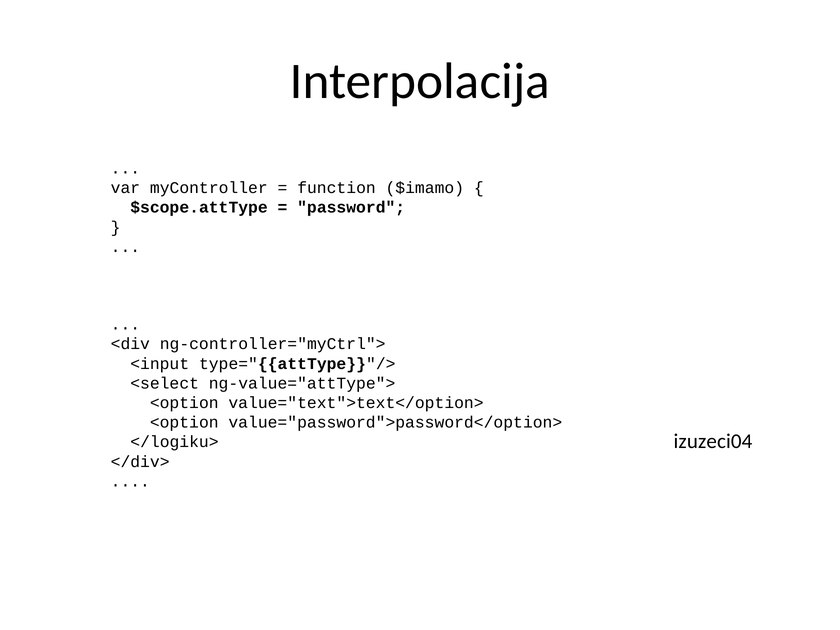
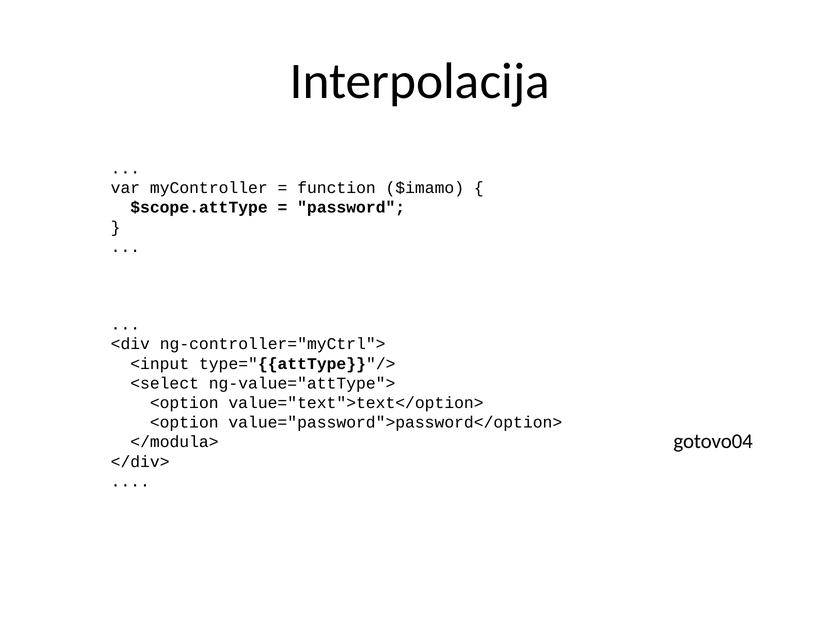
izuzeci04: izuzeci04 -> gotovo04 (713, 441)
</logiku>: </logiku> -> </modula> (174, 442)
